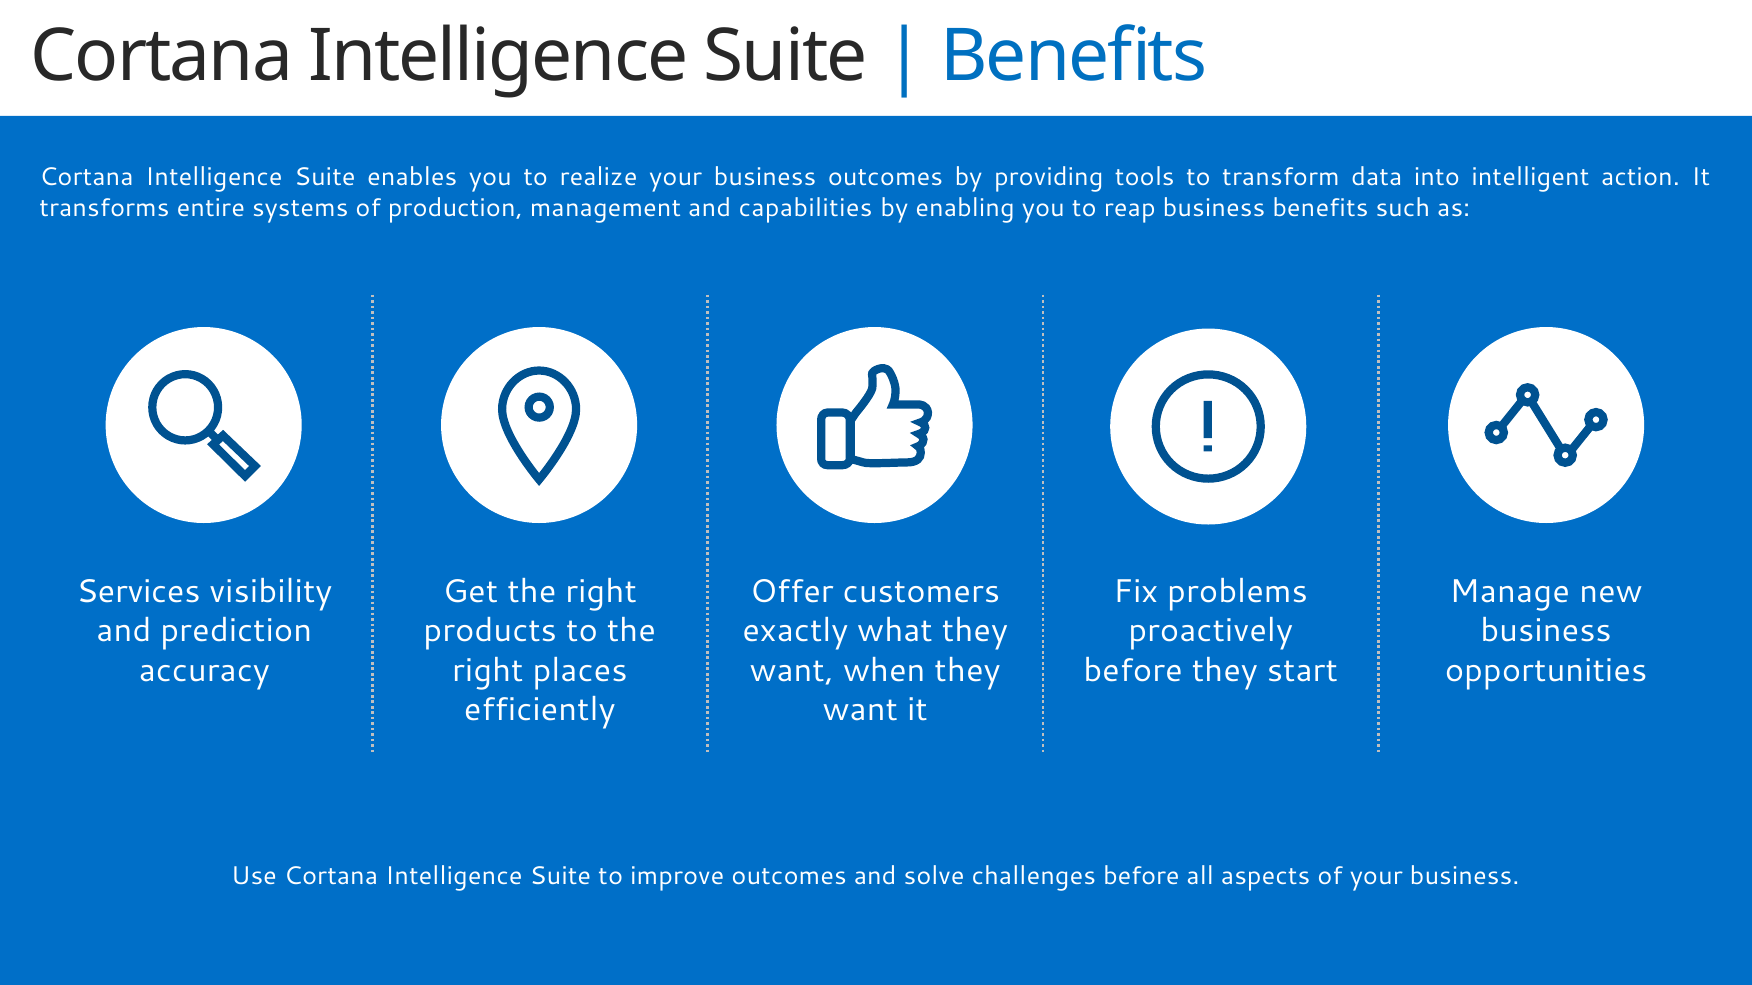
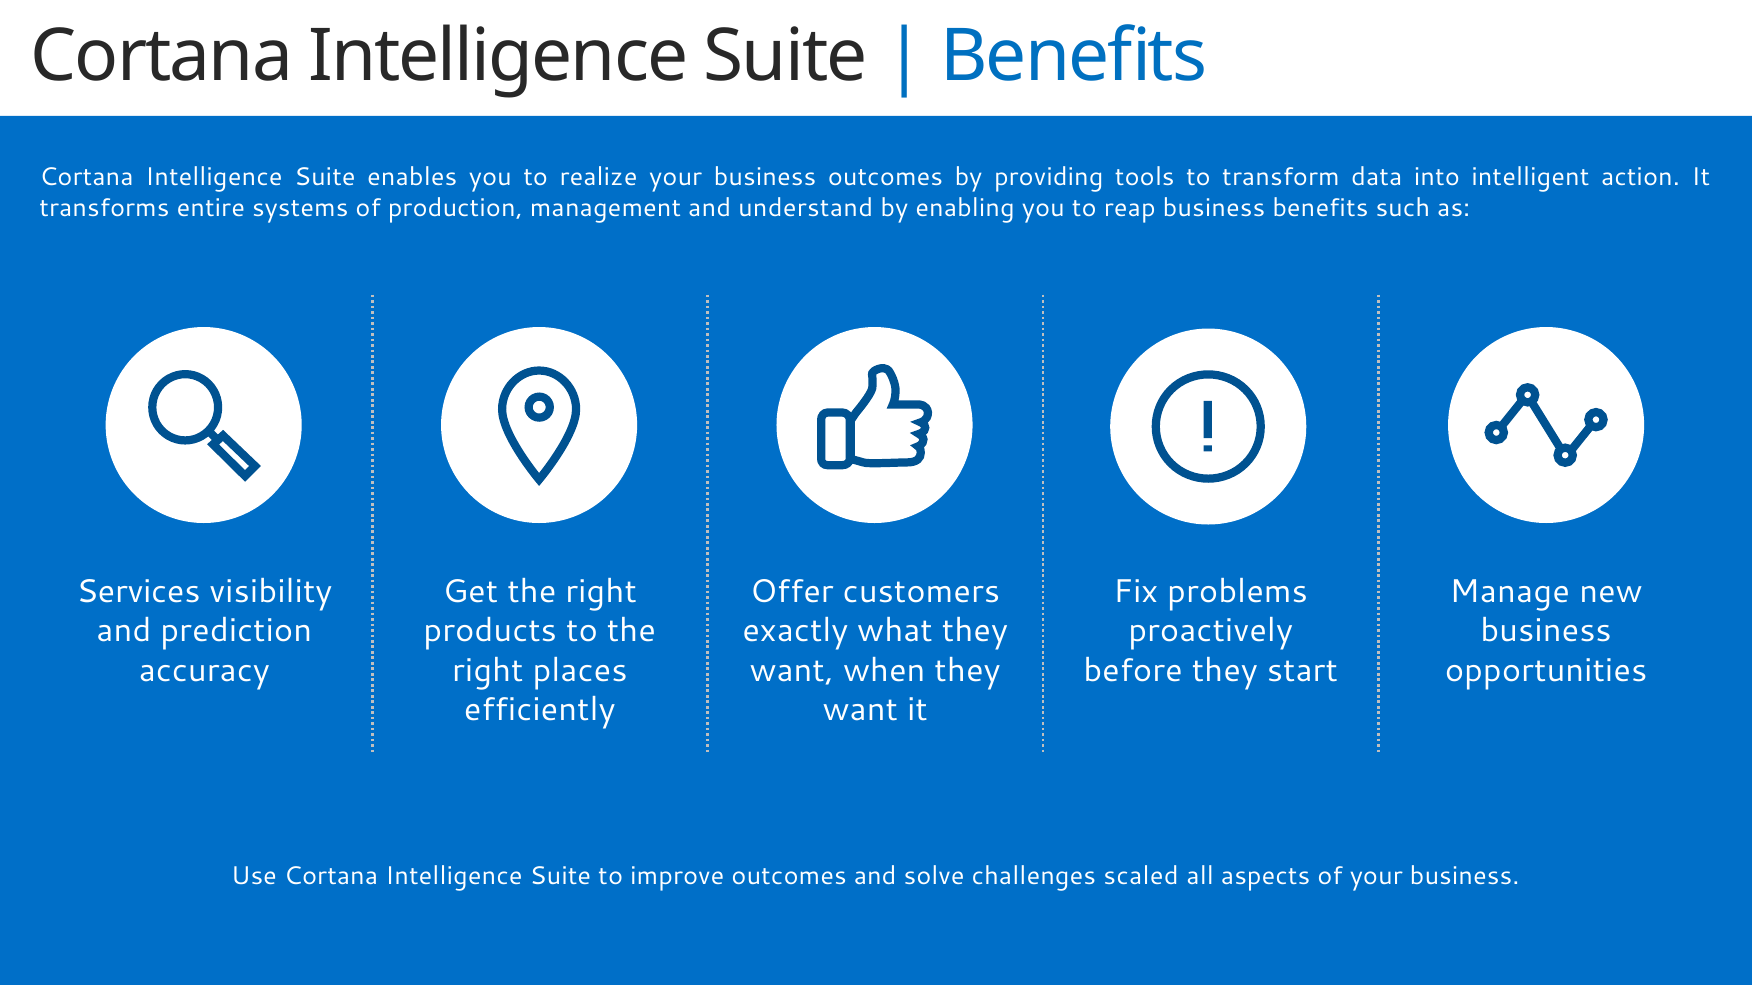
capabilities: capabilities -> understand (806, 208)
challenges before: before -> scaled (1141, 876)
